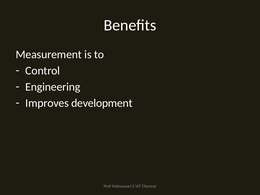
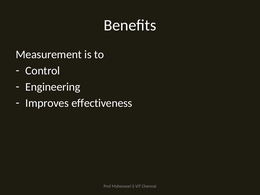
development: development -> effectiveness (102, 103)
